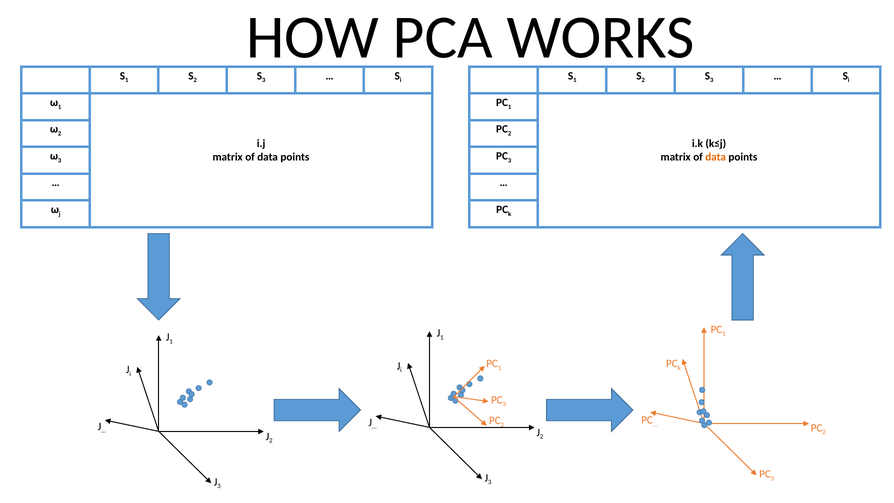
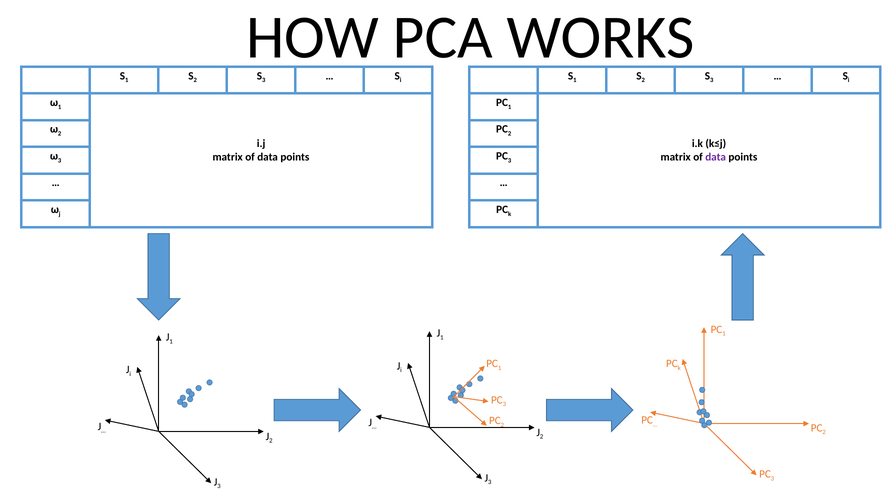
data colour: orange -> purple (716, 157)
